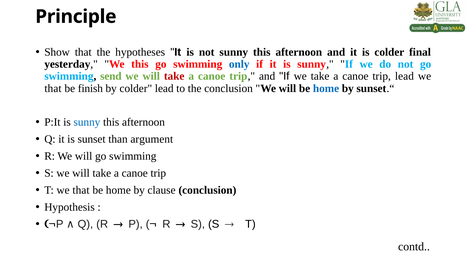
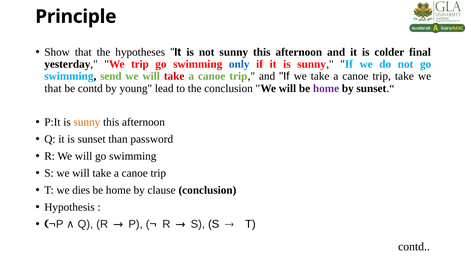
We this: this -> trip (140, 64)
trip lead: lead -> take (404, 76)
be finish: finish -> contd (90, 88)
by colder: colder -> young (136, 88)
home colour: blue -> purple (326, 88)
sunny colour: blue -> orange (87, 122)
argument: argument -> password (152, 139)
T we that: that -> dies (81, 190)
